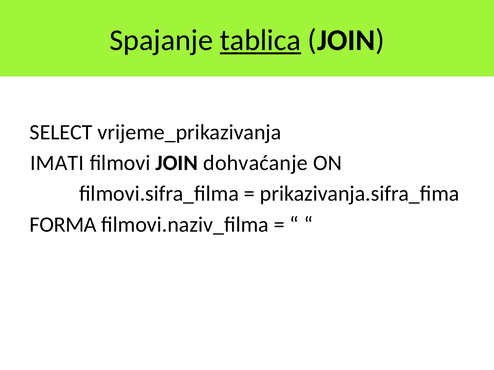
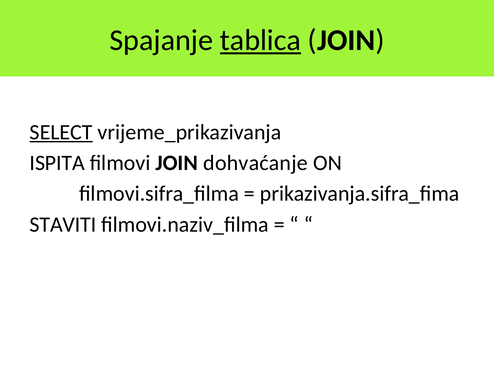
SELECT underline: none -> present (61, 132)
IMATI: IMATI -> ISPITA (57, 163)
FORMA: FORMA -> STAVITI (63, 225)
